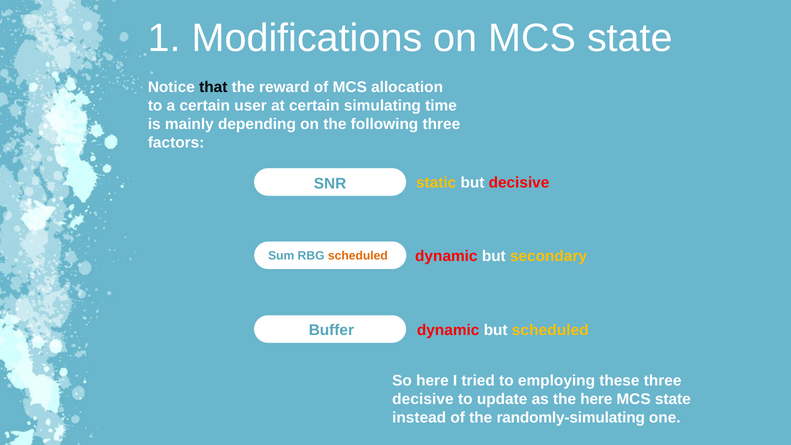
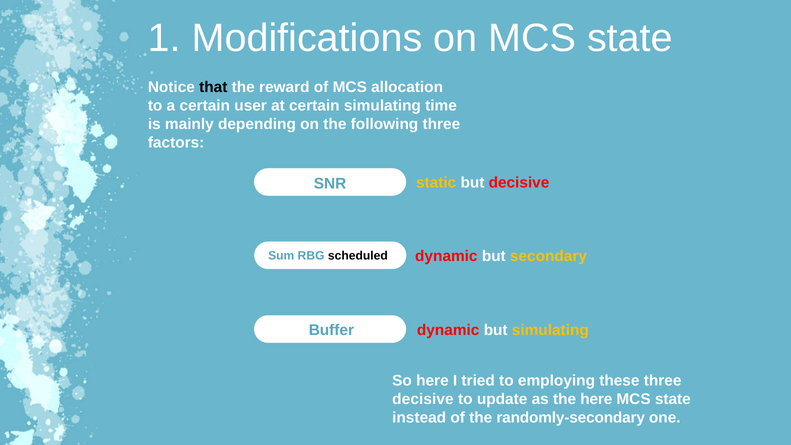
scheduled colour: orange -> black (358, 256)
but scheduled: scheduled -> simulating (550, 330)
randomly-simulating: randomly-simulating -> randomly-secondary (571, 418)
